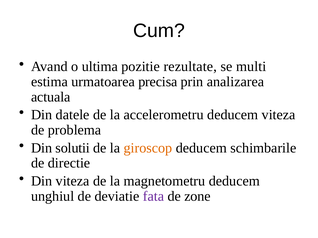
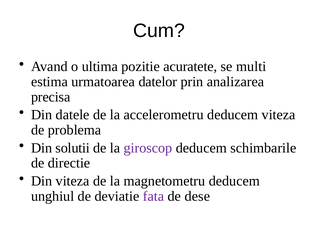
rezultate: rezultate -> acuratete (190, 67)
precisa: precisa -> datelor (158, 82)
actuala: actuala -> precisa (51, 97)
giroscop colour: orange -> purple (148, 148)
zone: zone -> dese (197, 197)
